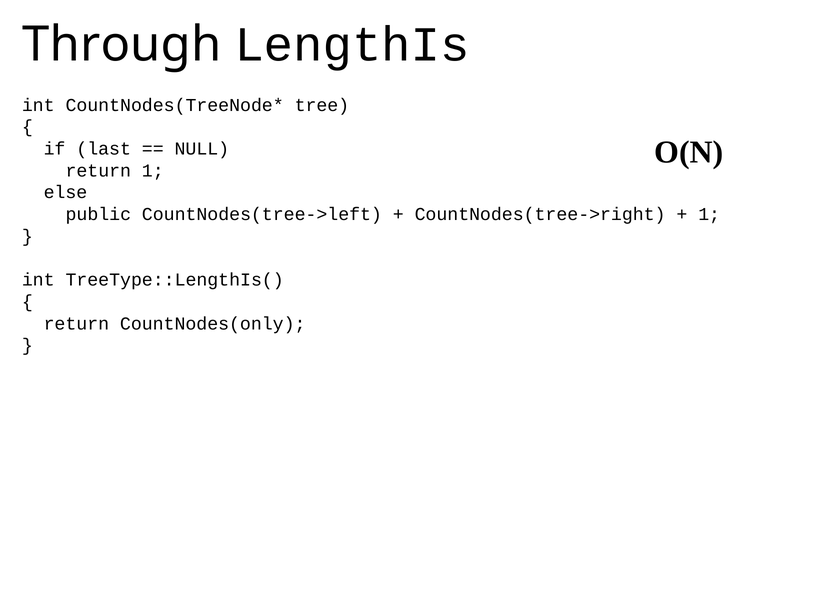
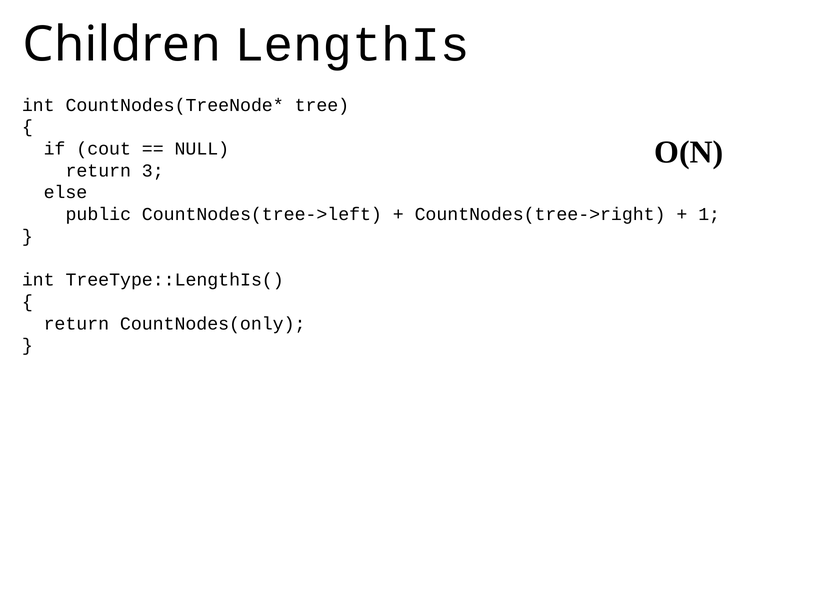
Through: Through -> Children (122, 45)
last: last -> cout (104, 149)
return 1: 1 -> 3 (153, 171)
